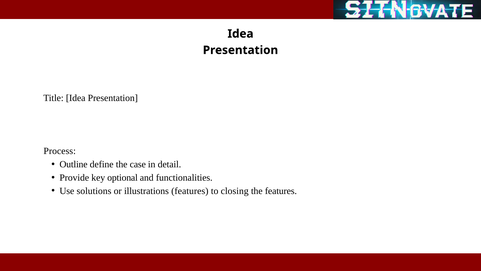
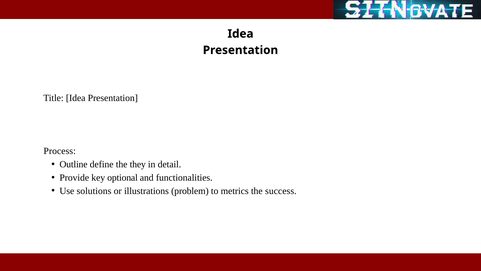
case: case -> they (138, 164)
illustrations features: features -> problem (190, 191)
closing: closing -> metrics (235, 191)
the features: features -> success (281, 191)
